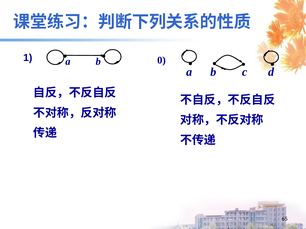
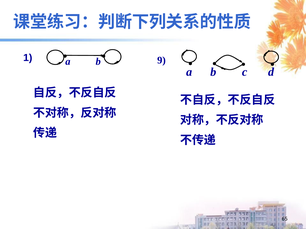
0: 0 -> 9 (161, 60)
